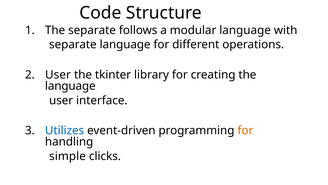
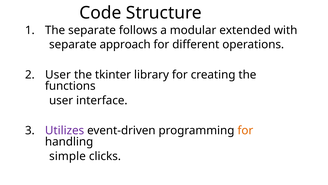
modular language: language -> extended (245, 30)
separate language: language -> approach (125, 45)
language: language -> functions (70, 86)
Utilizes colour: blue -> purple (65, 130)
